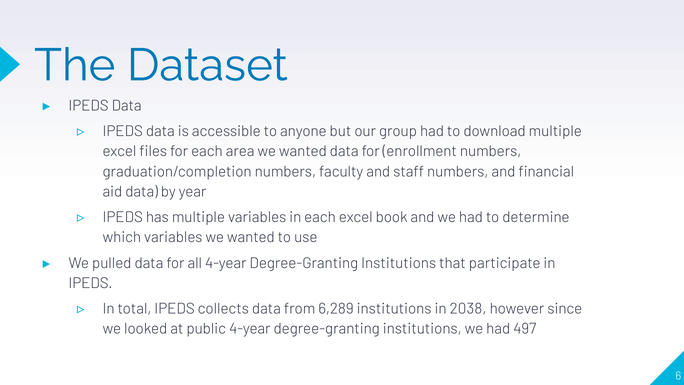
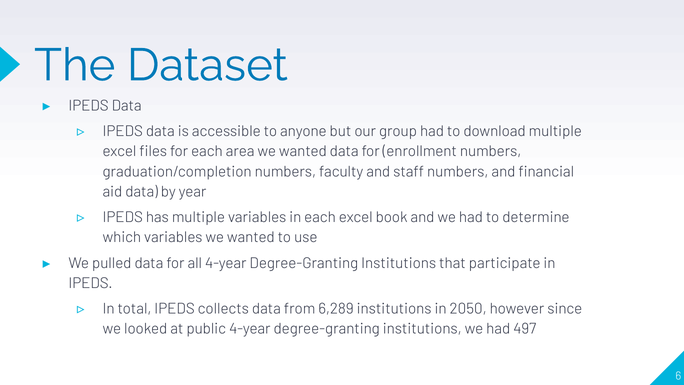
2038: 2038 -> 2050 (468, 309)
